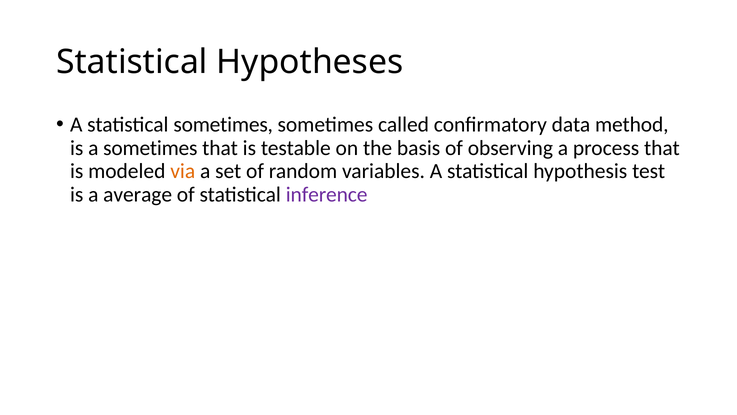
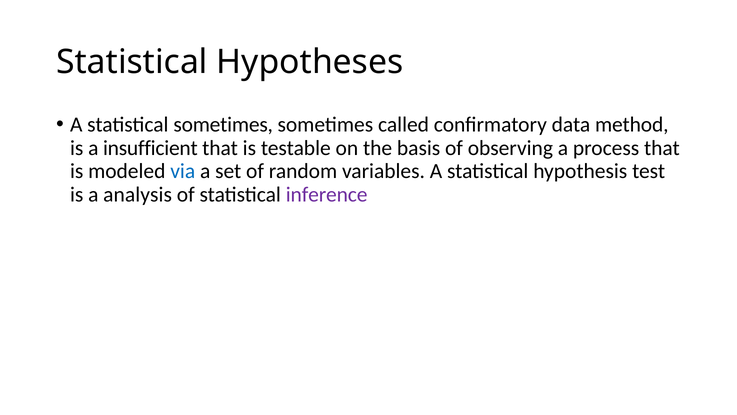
a sometimes: sometimes -> insufficient (150, 148)
via colour: orange -> blue (183, 171)
average: average -> analysis (138, 194)
